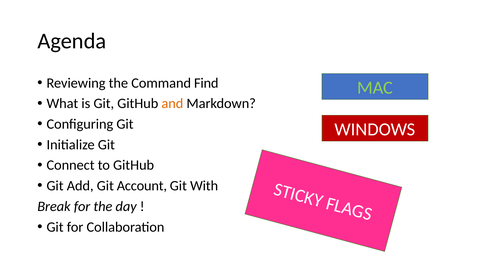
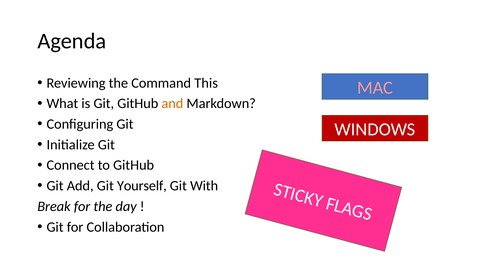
Find: Find -> This (206, 83)
MAC colour: light green -> pink (375, 88)
Account: Account -> Yourself (142, 186)
